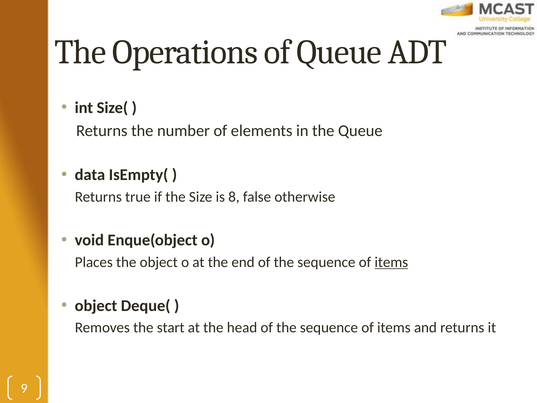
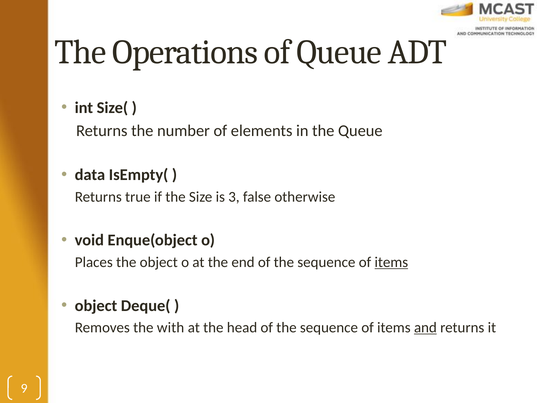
8: 8 -> 3 (234, 197)
start: start -> with (171, 327)
and underline: none -> present (425, 327)
